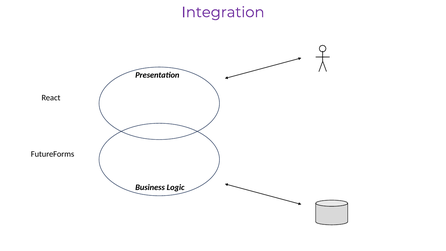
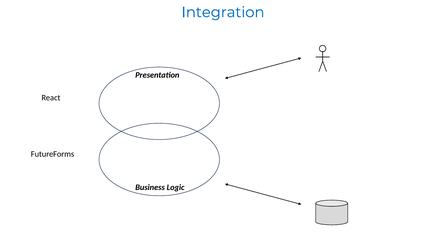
Integration colour: purple -> blue (223, 12)
